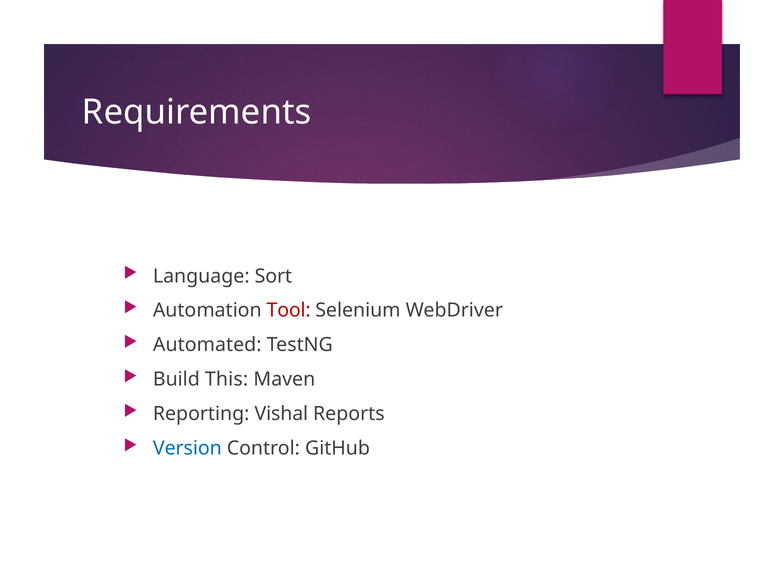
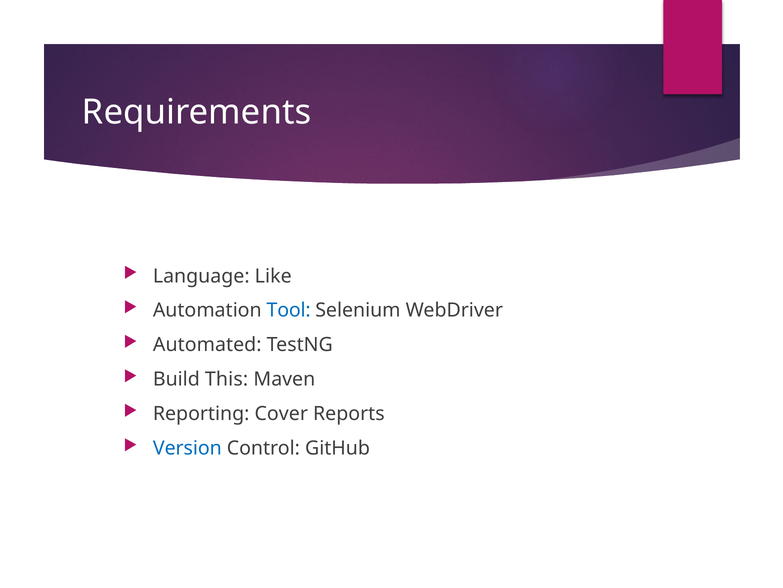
Sort: Sort -> Like (273, 276)
Tool colour: red -> blue (289, 310)
Vishal: Vishal -> Cover (281, 413)
